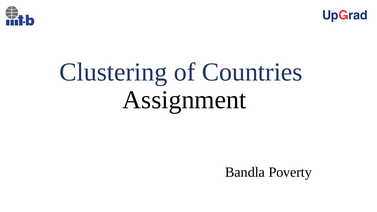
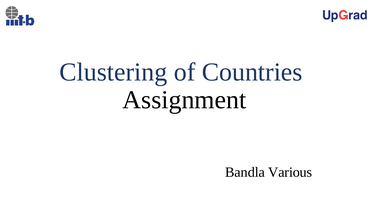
Poverty: Poverty -> Various (290, 172)
